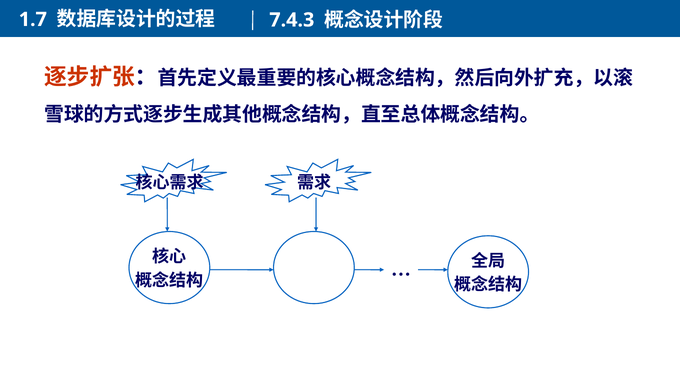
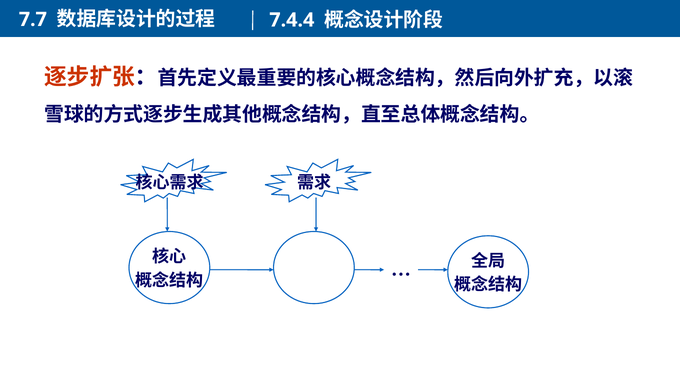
1.7: 1.7 -> 7.7 (33, 19)
7.4.3: 7.4.3 -> 7.4.4 (292, 20)
